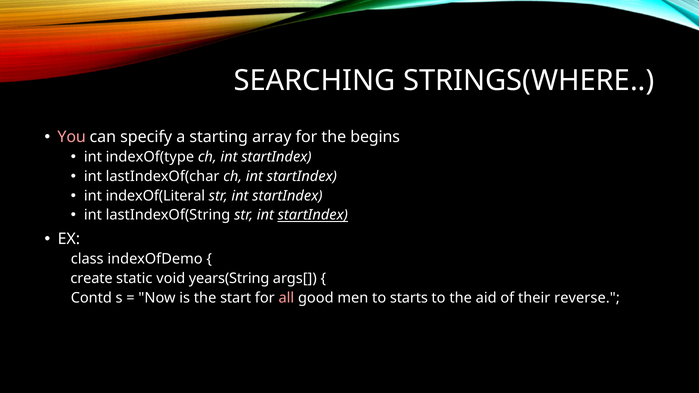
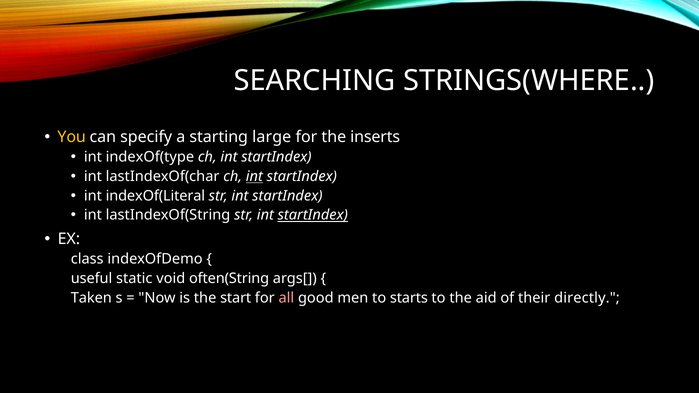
You colour: pink -> yellow (72, 137)
array: array -> large (272, 137)
begins: begins -> inserts (375, 137)
int underline: none -> present (254, 177)
create: create -> useful (92, 279)
years(String: years(String -> often(String (229, 279)
Contd: Contd -> Taken (91, 298)
reverse: reverse -> directly (587, 298)
